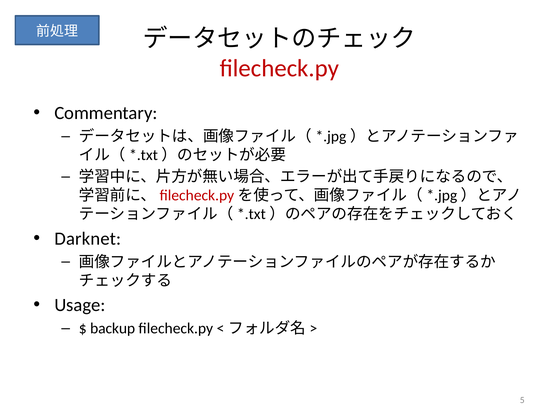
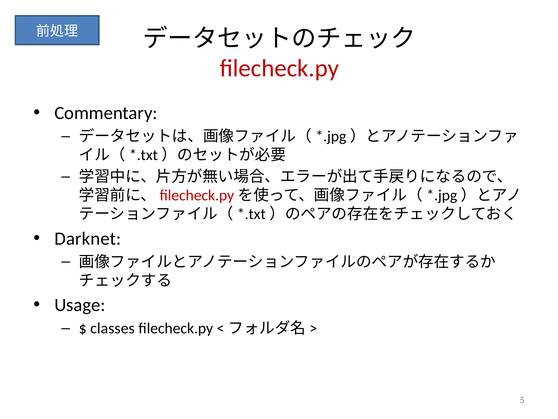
backup: backup -> classes (113, 328)
